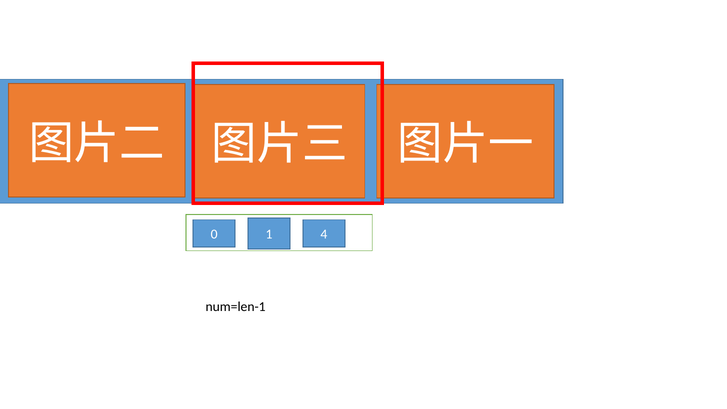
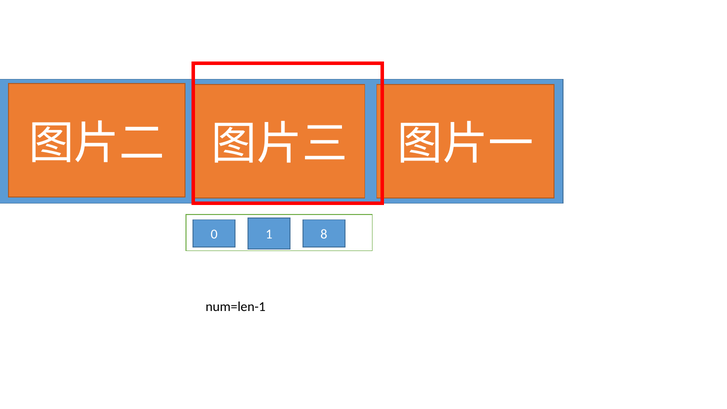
4: 4 -> 8 (324, 234)
